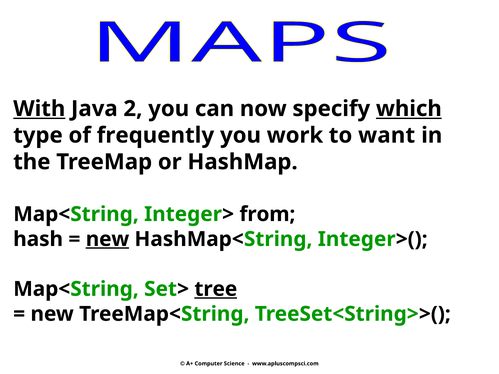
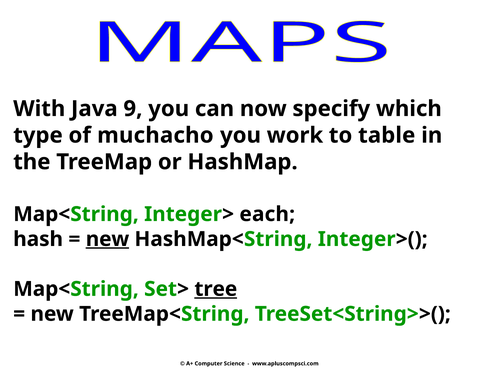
With underline: present -> none (39, 109)
2: 2 -> 9 (133, 109)
which underline: present -> none (409, 109)
frequently: frequently -> muchacho (155, 135)
want: want -> table (387, 135)
from: from -> each (267, 214)
